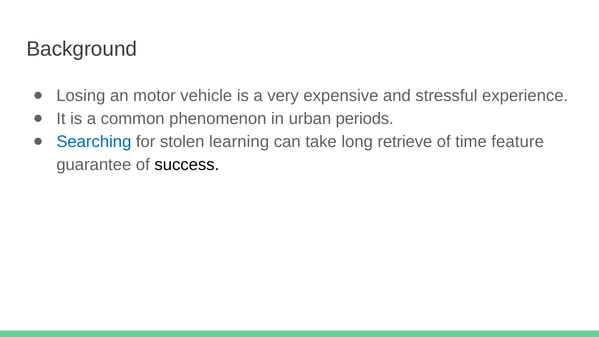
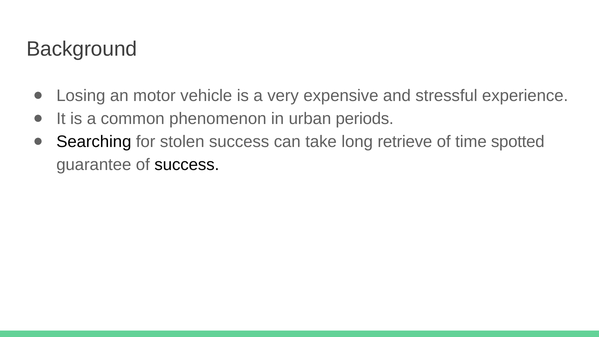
Searching colour: blue -> black (94, 142)
stolen learning: learning -> success (239, 142)
feature: feature -> spotted (518, 142)
